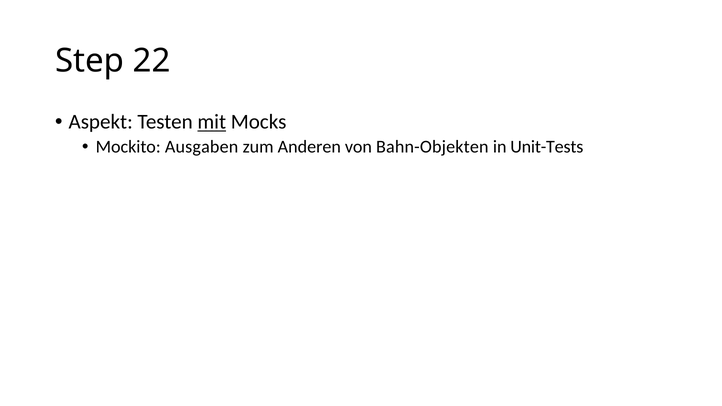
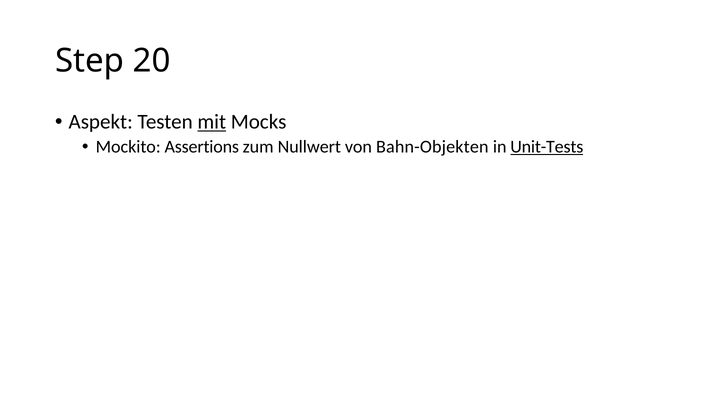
22: 22 -> 20 (152, 61)
Ausgaben: Ausgaben -> Assertions (202, 147)
Anderen: Anderen -> Nullwert (309, 147)
Unit-Tests underline: none -> present (547, 147)
